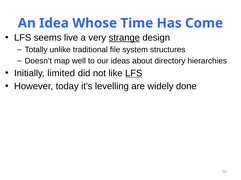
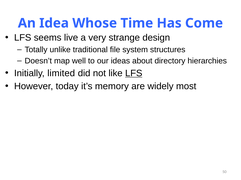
strange underline: present -> none (124, 38)
levelling: levelling -> memory (112, 87)
done: done -> most (186, 87)
